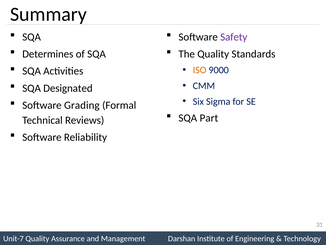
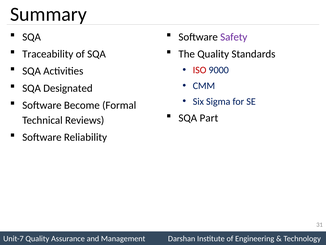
Determines: Determines -> Traceability (48, 54)
ISO colour: orange -> red (200, 70)
Grading: Grading -> Become (82, 105)
